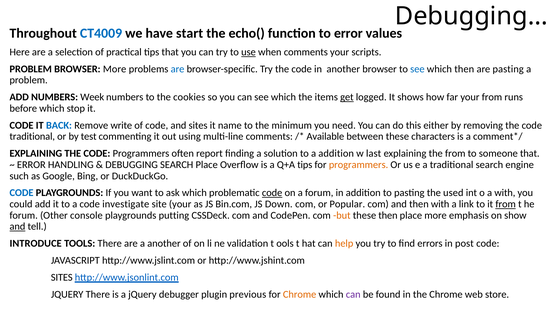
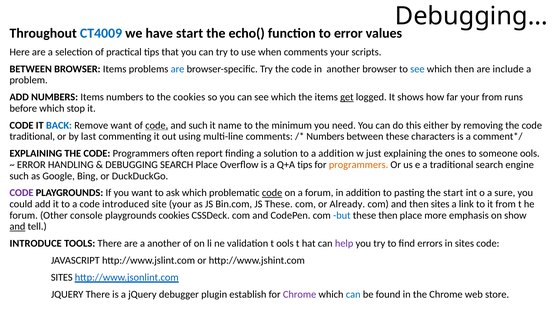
use underline: present -> none (248, 52)
PROBLEM: PROBLEM -> BETWEEN (31, 69)
BROWSER More: More -> Items (115, 69)
are pasting: pasting -> include (508, 69)
NUMBERS Week: Week -> Items (92, 97)
Remove write: write -> want (121, 125)
code underline: none -> present (157, 125)
and sites: sites -> such (198, 125)
test: test -> last (89, 136)
Available: Available -> Numbers (325, 136)
last: last -> just (374, 153)
the from: from -> ones (455, 153)
someone that: that -> ools (530, 153)
CODE colour: blue -> purple (22, 193)
the used: used -> start (453, 193)
a with: with -> sure (505, 193)
investigate: investigate -> introduced (126, 204)
JS Down: Down -> These (279, 204)
Popular: Popular -> Already (347, 204)
then with: with -> sites (440, 204)
from underline: present -> none (506, 204)
playgrounds putting: putting -> cookies (174, 215)
but colour: orange -> blue (342, 215)
help colour: orange -> purple (344, 243)
in post: post -> sites (464, 243)
previous: previous -> establish (248, 294)
Chrome colour: orange -> purple (300, 294)
can colour: purple -> blue (353, 294)
